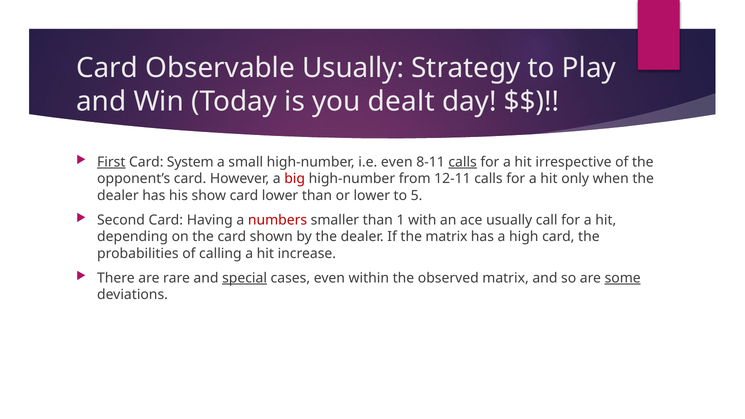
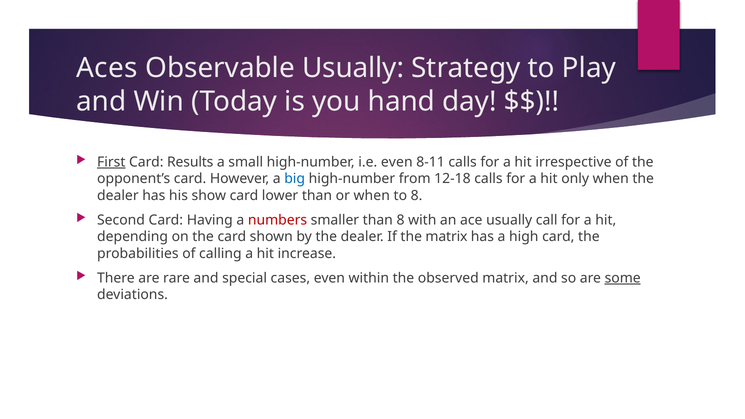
Card: Card -> Aces (107, 68)
dealt: dealt -> hand (401, 102)
System: System -> Results (190, 162)
calls underline: present -> none (463, 162)
big colour: red -> blue (295, 179)
12-11: 12-11 -> 12-18 (452, 179)
or lower: lower -> when (372, 195)
to 5: 5 -> 8 (417, 195)
than 1: 1 -> 8 (401, 220)
special underline: present -> none (245, 278)
